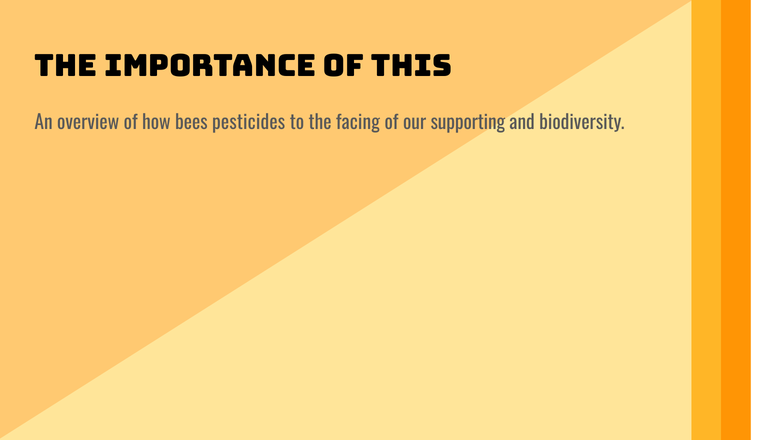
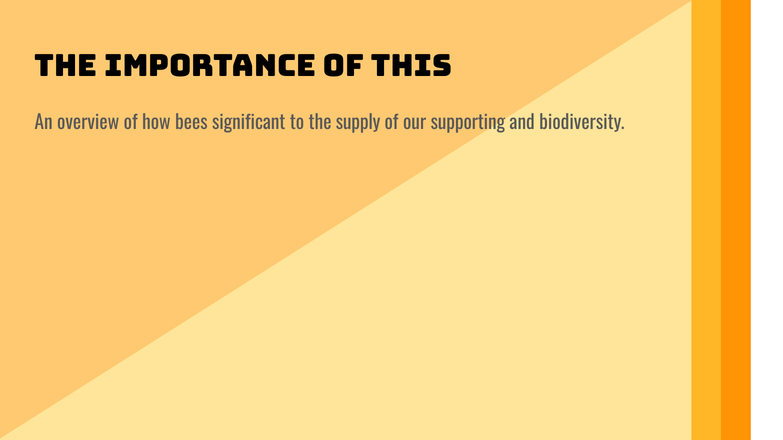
pesticides: pesticides -> significant (249, 123)
facing: facing -> supply (358, 123)
